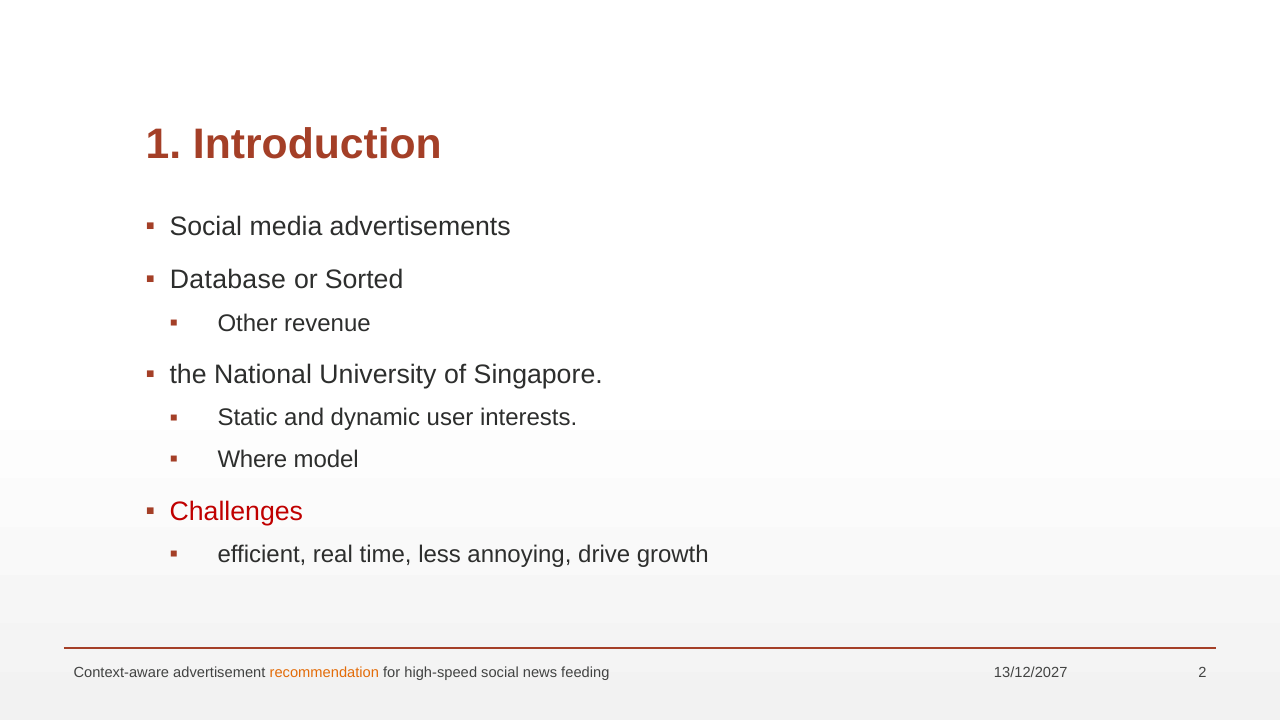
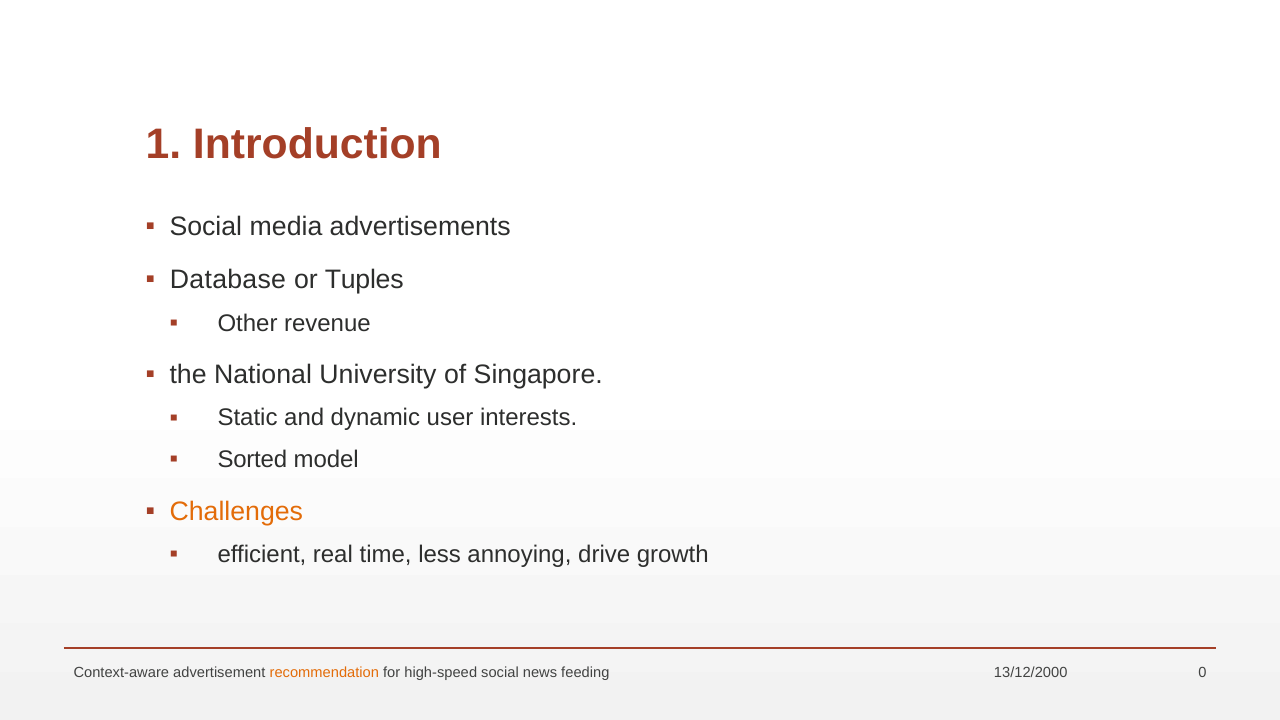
Sorted: Sorted -> Tuples (364, 280)
Where: Where -> Sorted (252, 460)
Challenges colour: red -> orange (236, 511)
13/12/2027: 13/12/2027 -> 13/12/2000 (1031, 673)
2: 2 -> 0 (1202, 673)
